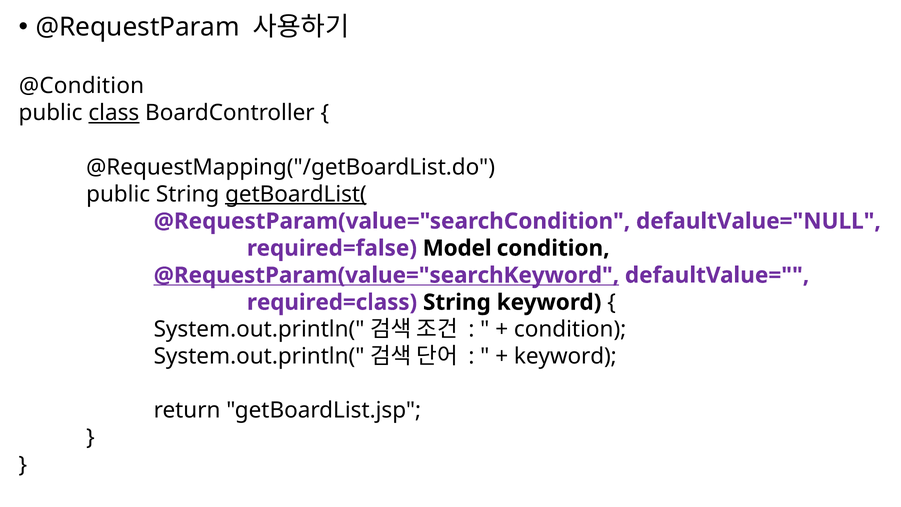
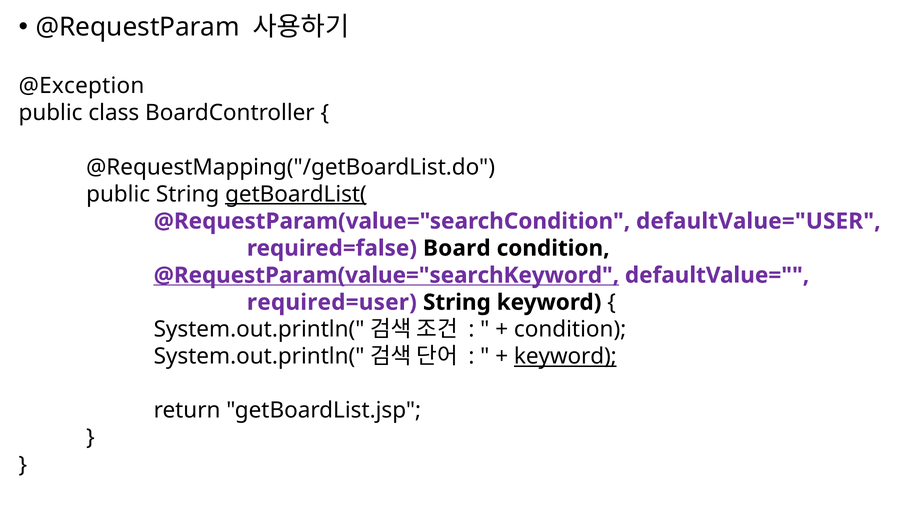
@Condition: @Condition -> @Exception (82, 86)
class underline: present -> none (114, 113)
defaultValue="NULL: defaultValue="NULL -> defaultValue="USER (758, 221)
Model: Model -> Board (457, 248)
required=class: required=class -> required=user (332, 302)
keyword underline: none -> present (565, 356)
